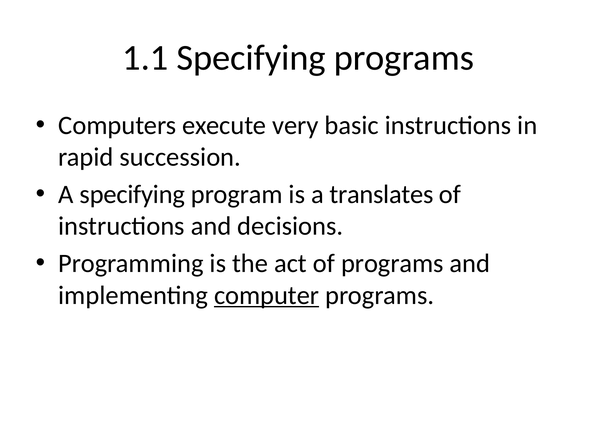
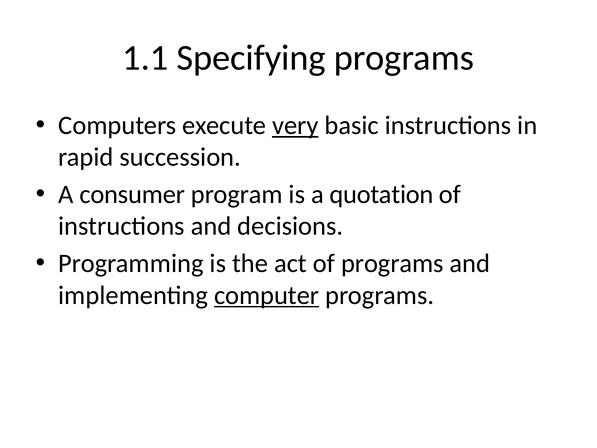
very underline: none -> present (295, 125)
A specifying: specifying -> consumer (132, 194)
translates: translates -> quotation (381, 194)
